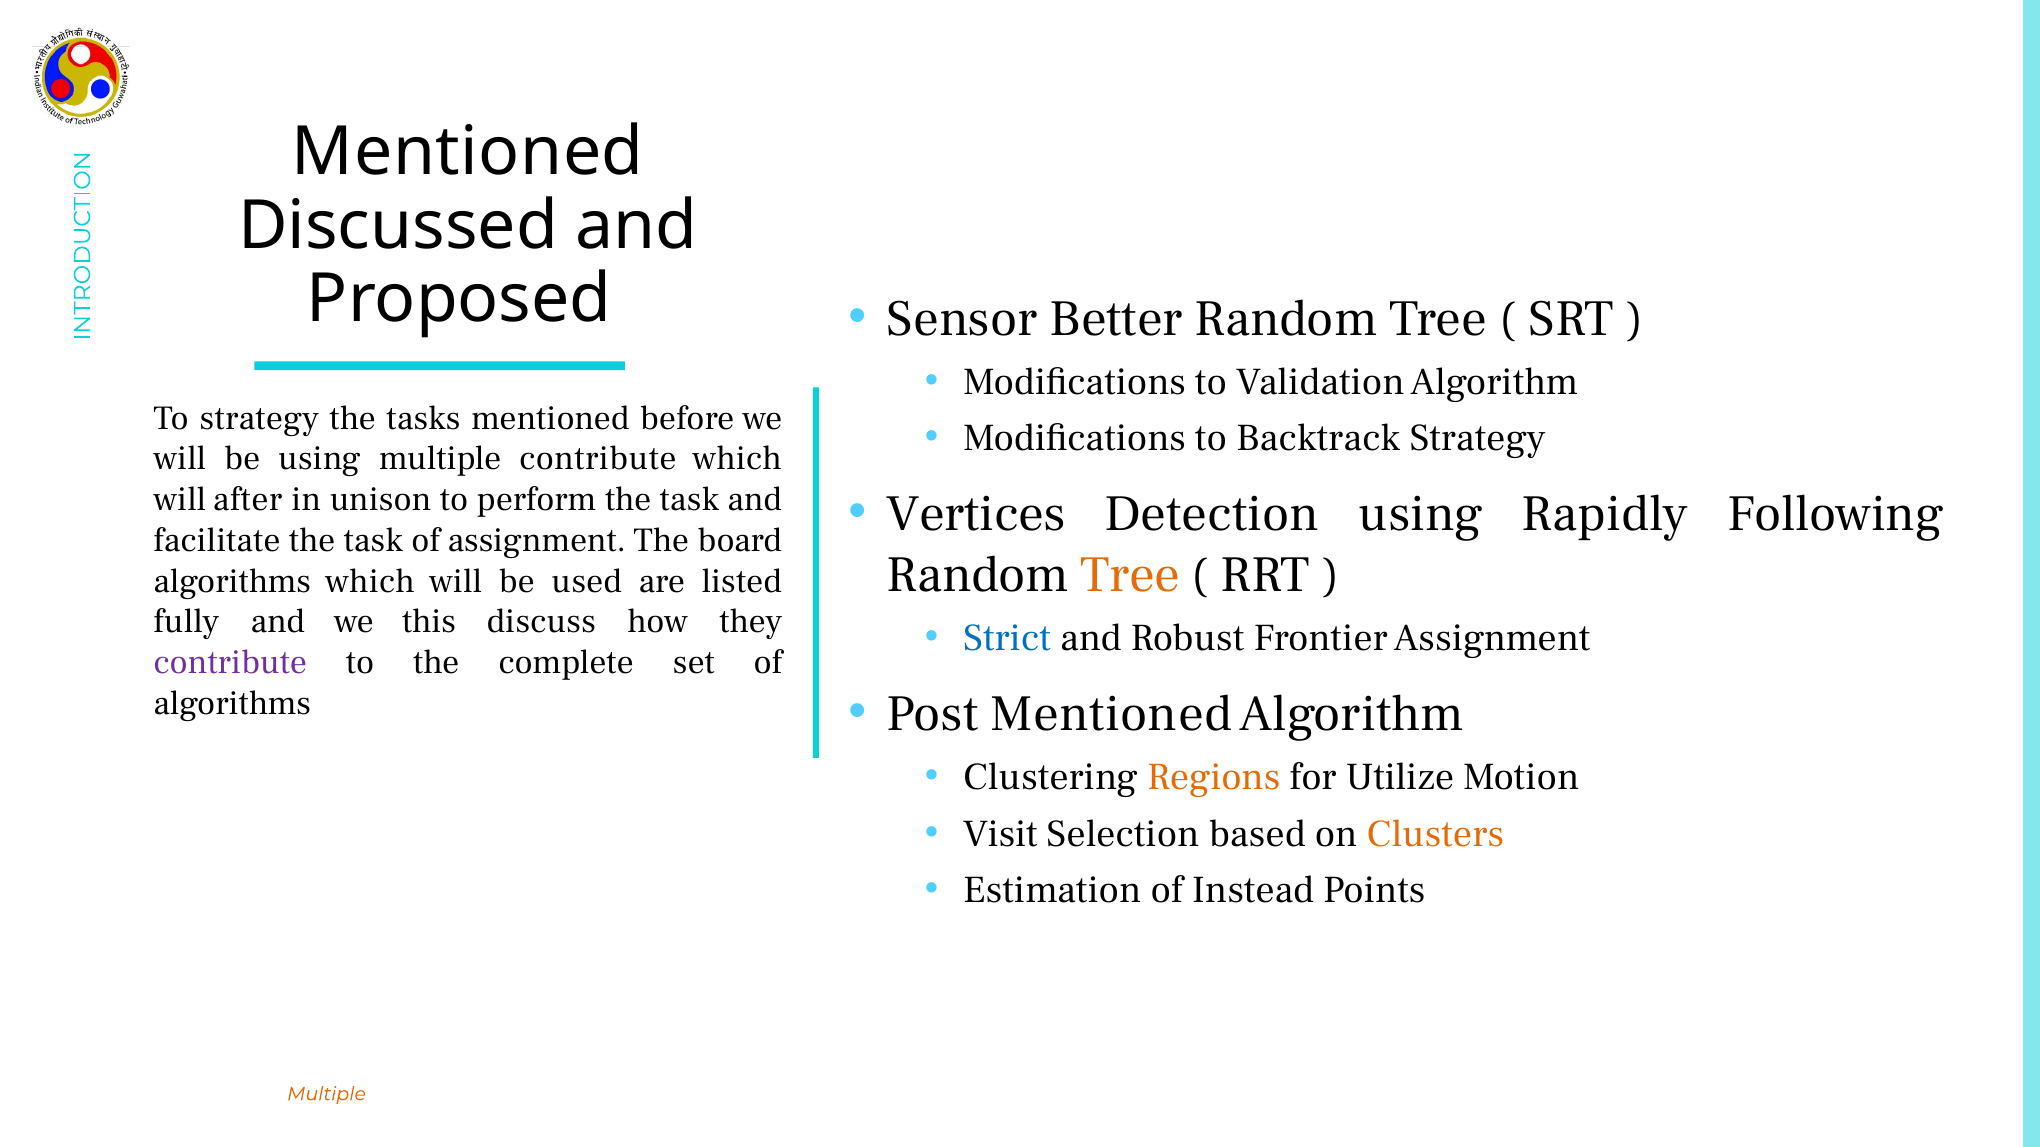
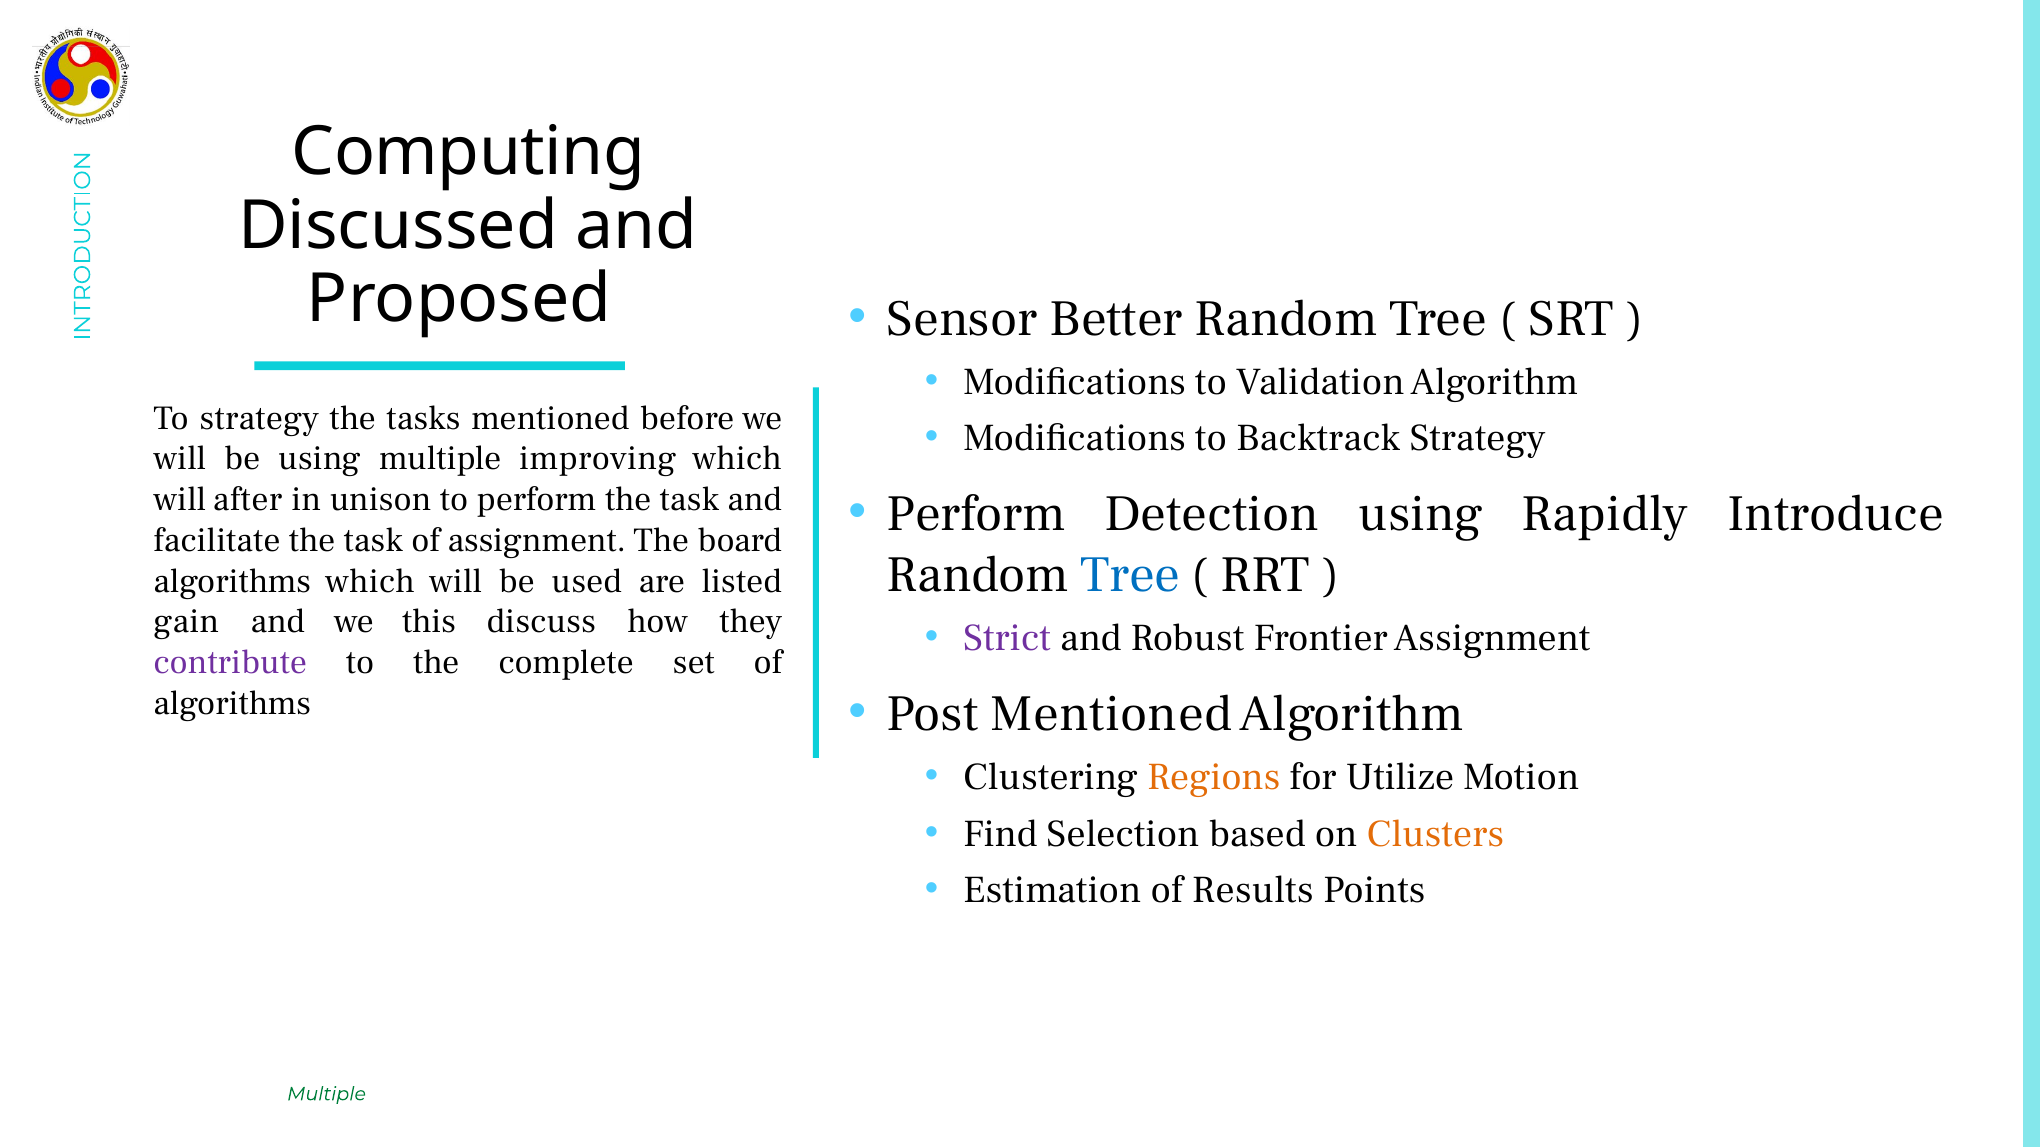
Mentioned: Mentioned -> Computing (468, 152)
multiple contribute: contribute -> improving (598, 459)
Vertices: Vertices -> Perform (976, 514)
Following: Following -> Introduce (1836, 514)
Tree colour: orange -> blue (1131, 575)
fully: fully -> gain (186, 622)
Strict colour: blue -> purple (1007, 639)
Visit: Visit -> Find (1000, 834)
Instead: Instead -> Results (1253, 891)
Multiple colour: orange -> green (327, 1094)
